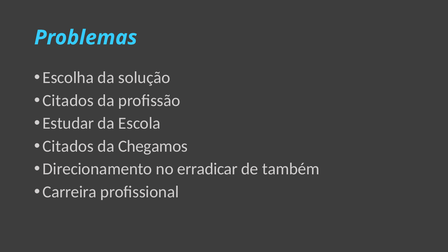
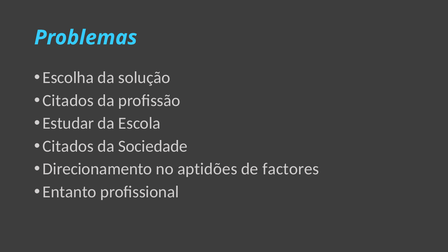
Chegamos: Chegamos -> Sociedade (153, 146)
erradicar: erradicar -> aptidões (207, 169)
também: também -> factores (291, 169)
Carreira: Carreira -> Entanto (70, 192)
